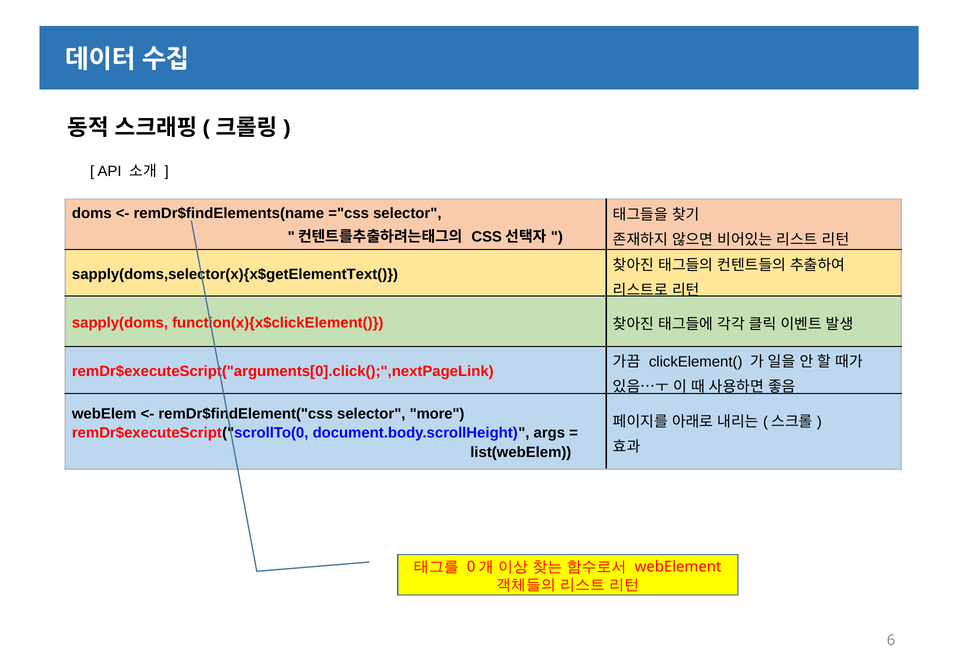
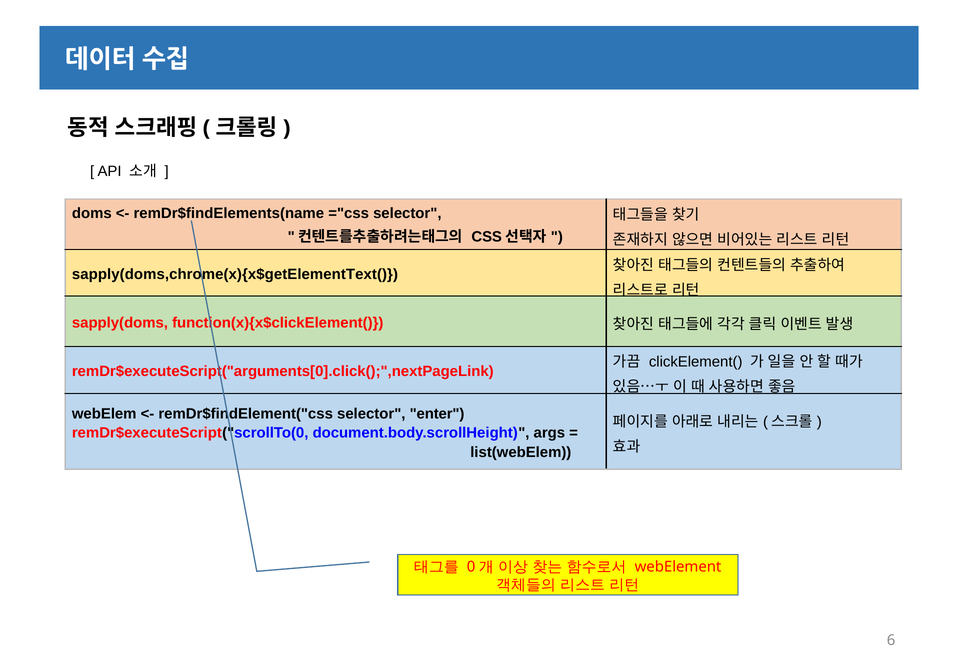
sapply(doms,selector(x){x$getElementText(: sapply(doms,selector(x){x$getElementText( -> sapply(doms,chrome(x){x$getElementText( (235, 274)
more: more -> enter (437, 414)
